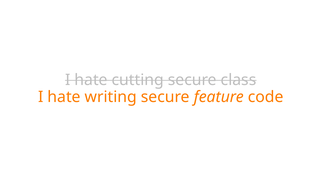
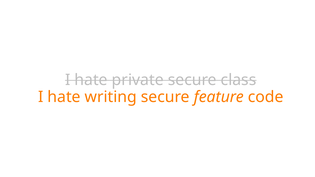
cutting: cutting -> private (138, 80)
